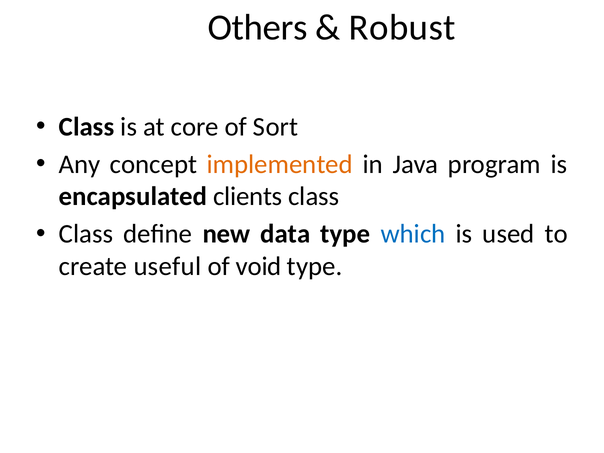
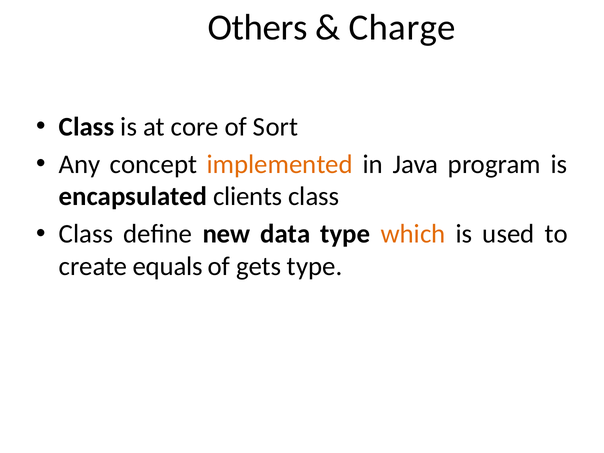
Robust: Robust -> Charge (402, 28)
which colour: blue -> orange (413, 234)
useful: useful -> equals (168, 266)
void: void -> gets (259, 266)
